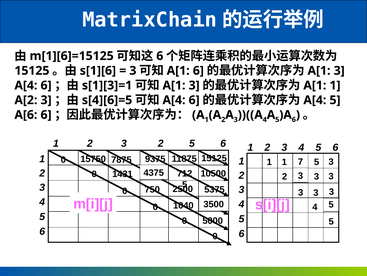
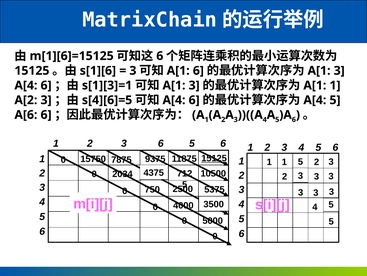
3 2: 2 -> 6 (161, 143)
15125 underline: none -> present (214, 158)
11875 5: 5 -> 2 (317, 162)
9375 7: 7 -> 5 (300, 161)
1431: 1431 -> 2034 (122, 174)
1040: 1040 -> 4000 (183, 205)
